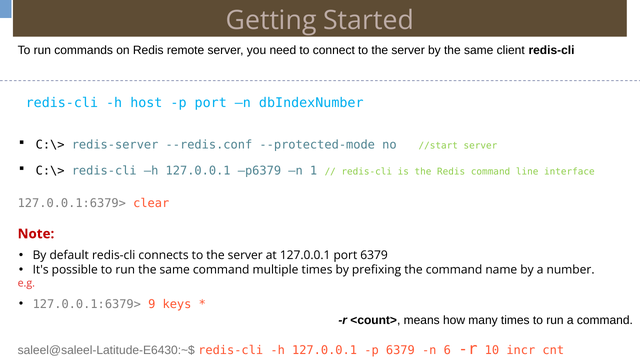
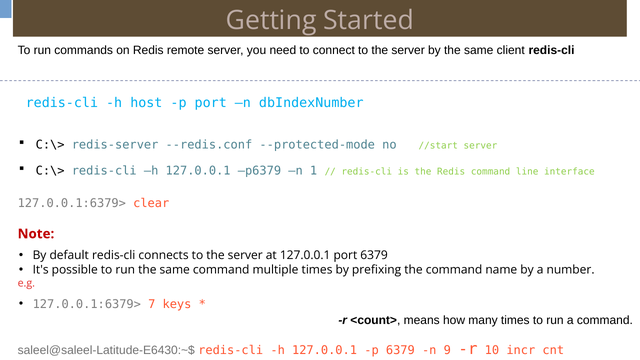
9: 9 -> 7 (152, 304)
6: 6 -> 9 (447, 350)
